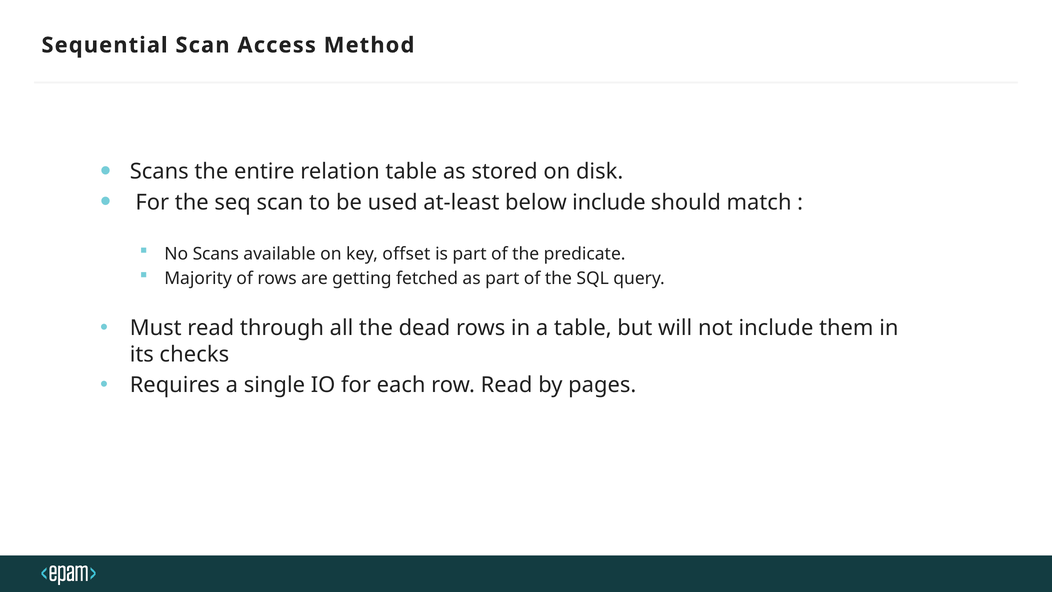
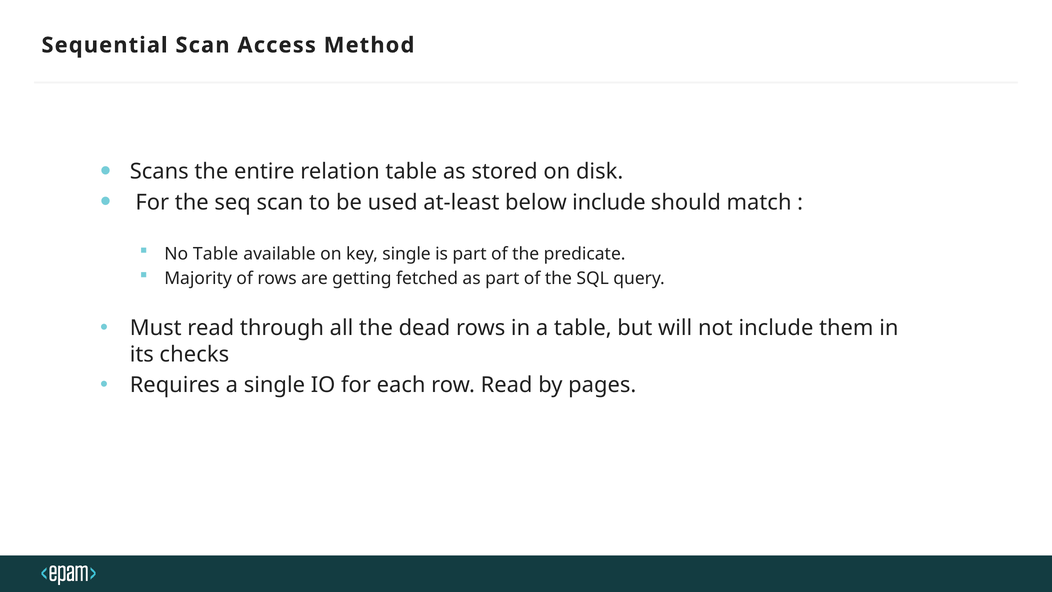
No Scans: Scans -> Table (216, 254)
key offset: offset -> single (407, 254)
